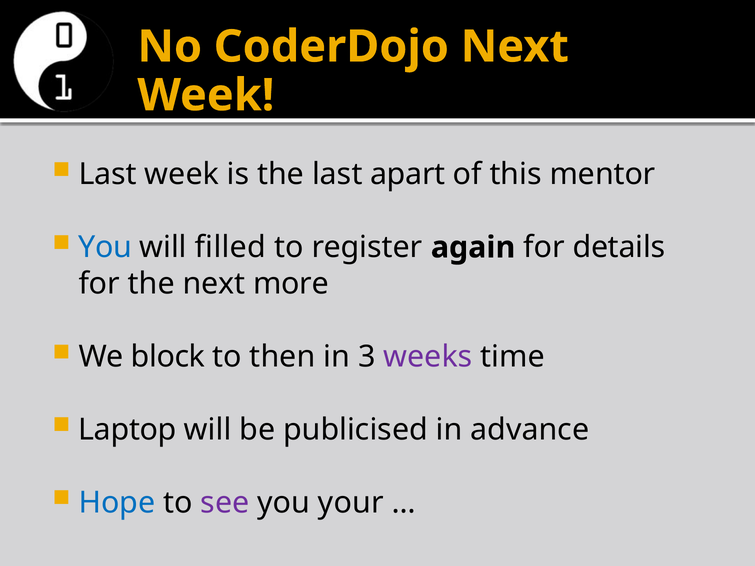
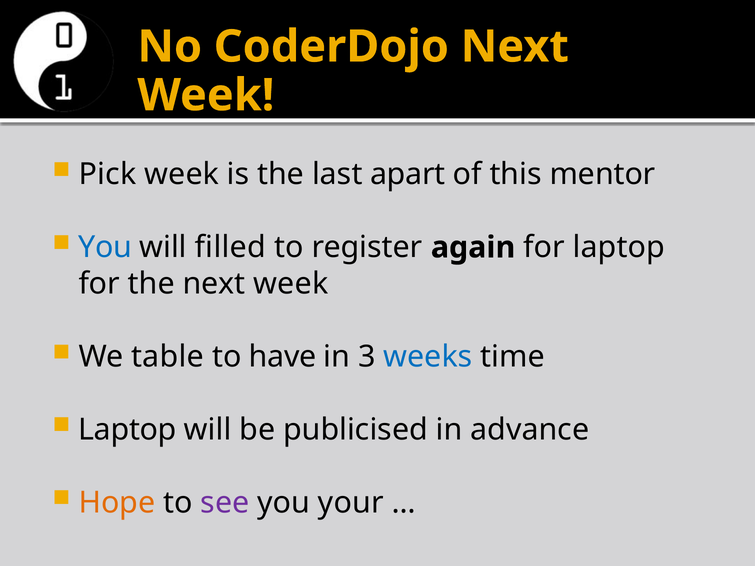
Last: Last -> Pick (107, 174)
for details: details -> laptop (619, 247)
the next more: more -> week (291, 284)
block: block -> table (168, 357)
then: then -> have (283, 357)
weeks colour: purple -> blue (428, 357)
Hope colour: blue -> orange (117, 503)
